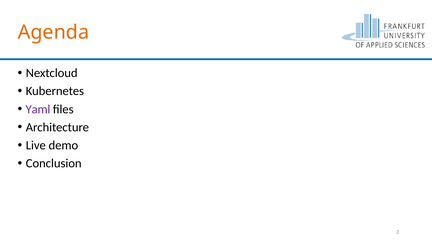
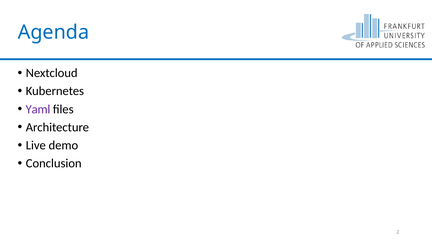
Agenda colour: orange -> blue (53, 32)
